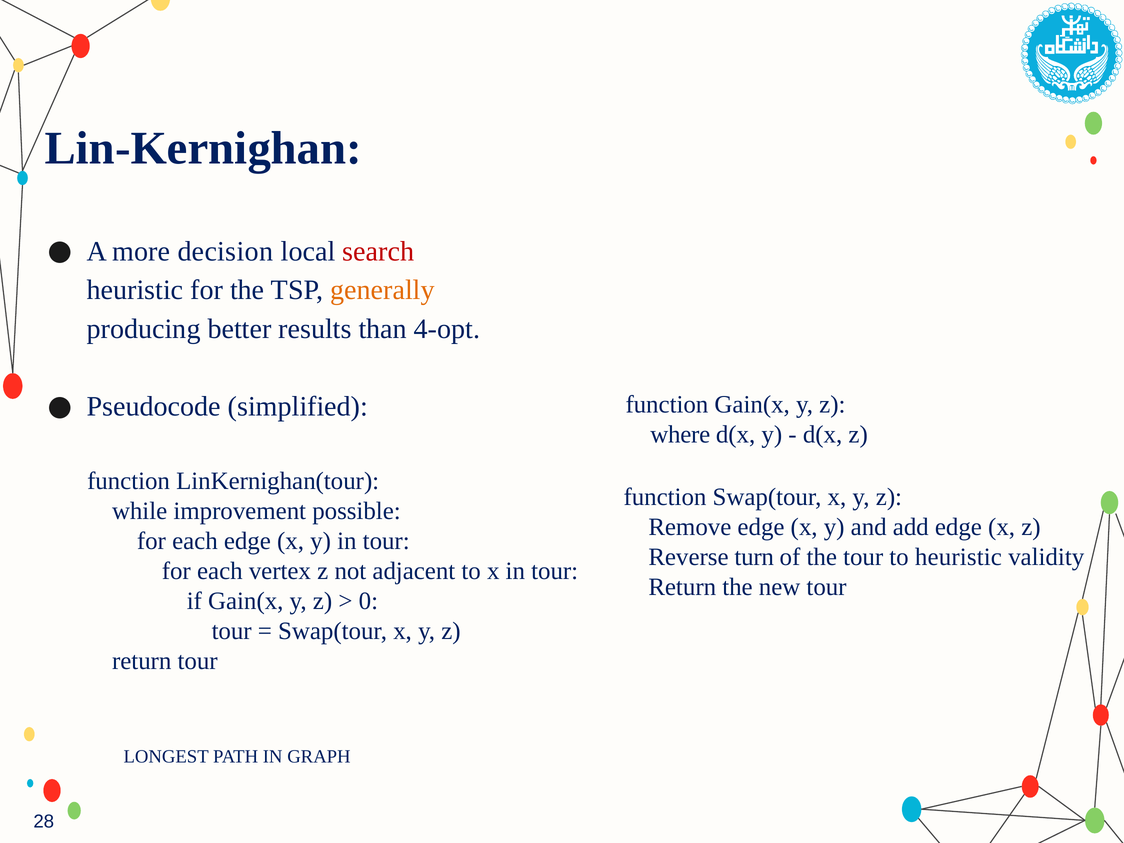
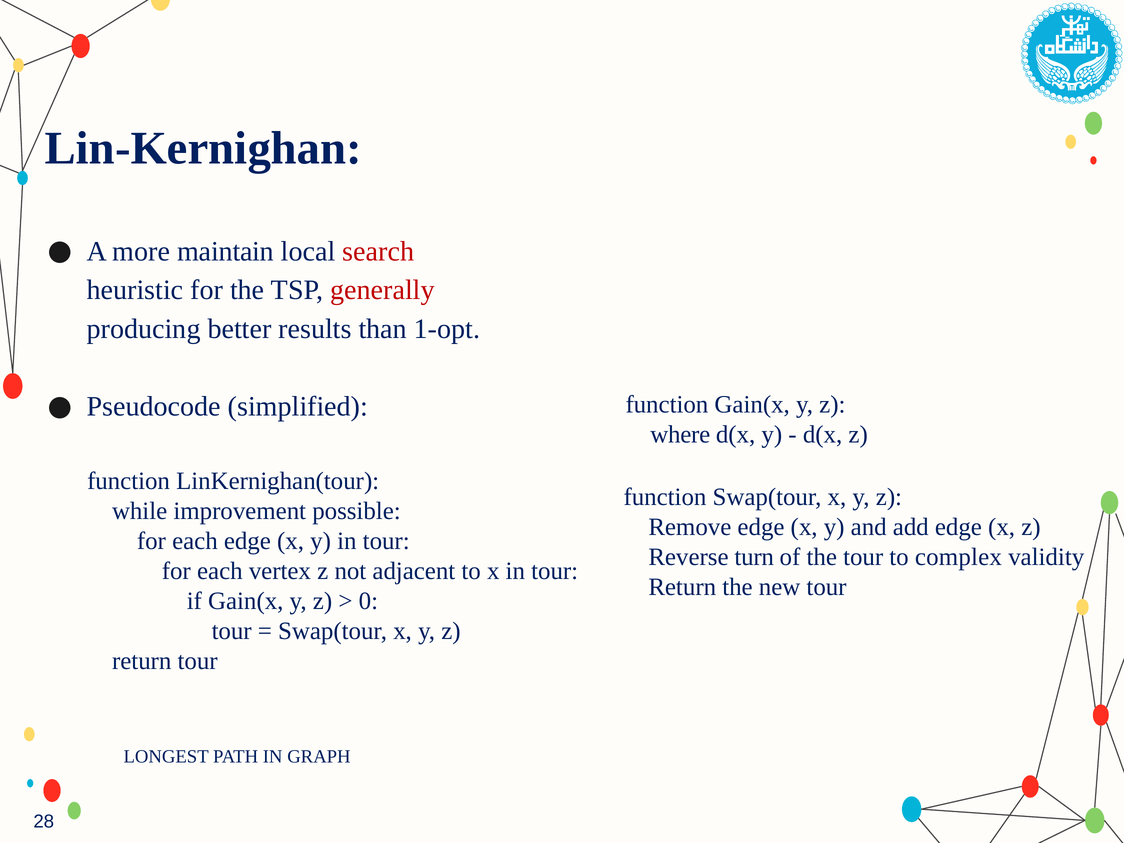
decision: decision -> maintain (226, 251)
generally colour: orange -> red (382, 290)
4-opt: 4-opt -> 1-opt (447, 329)
to heuristic: heuristic -> complex (958, 557)
